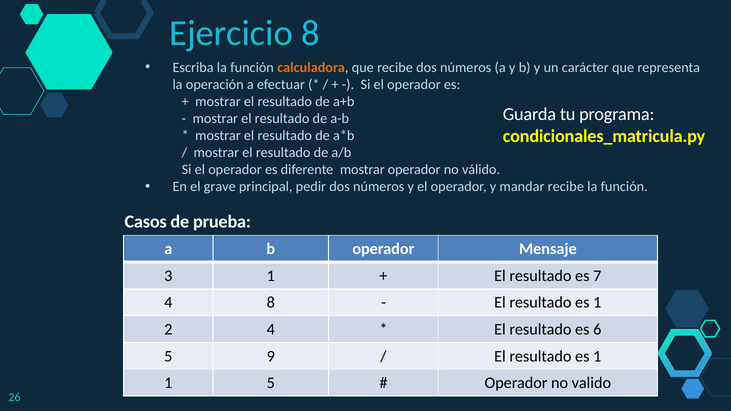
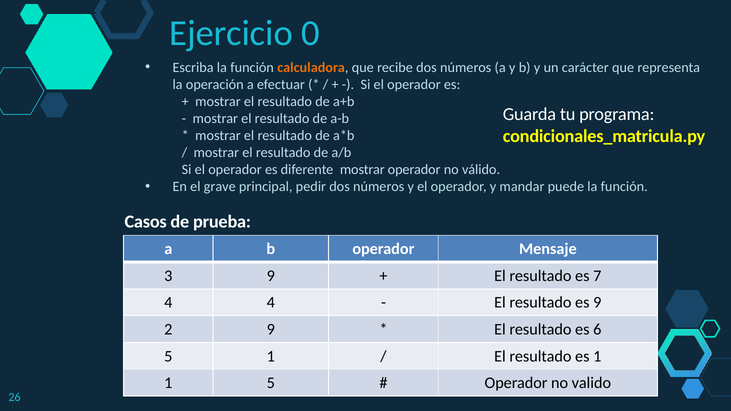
Ejercicio 8: 8 -> 0 (311, 33)
mandar recibe: recibe -> puede (566, 187)
3 1: 1 -> 9 (271, 276)
4 8: 8 -> 4 (271, 303)
1: 1 -> 9 (597, 303)
2 4: 4 -> 9 (271, 330)
5 9: 9 -> 1 (271, 356)
